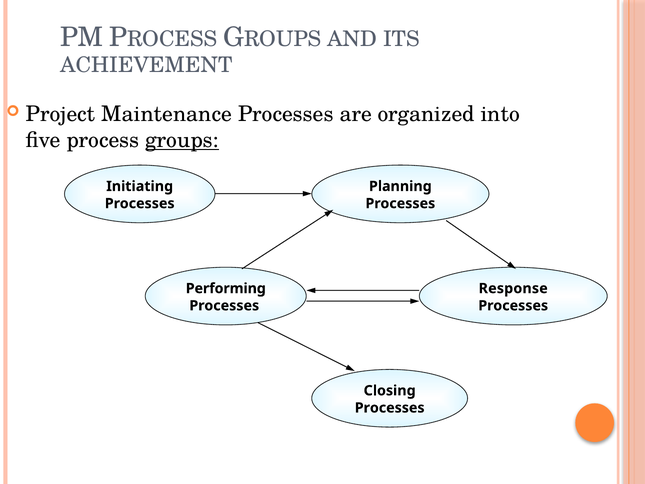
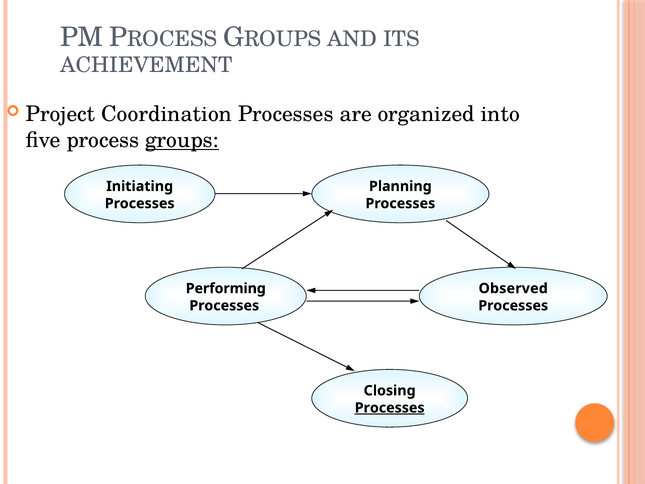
Maintenance: Maintenance -> Coordination (167, 114)
Response: Response -> Observed (513, 288)
Processes underline: none -> present (390, 408)
